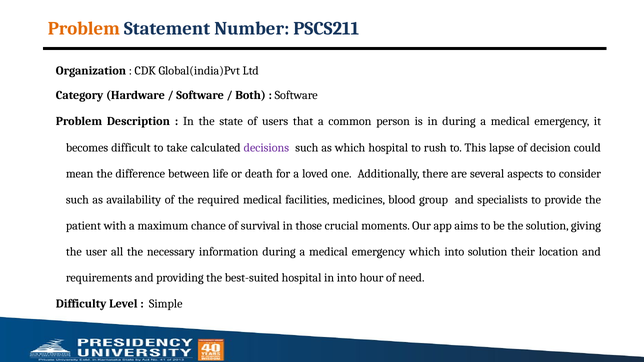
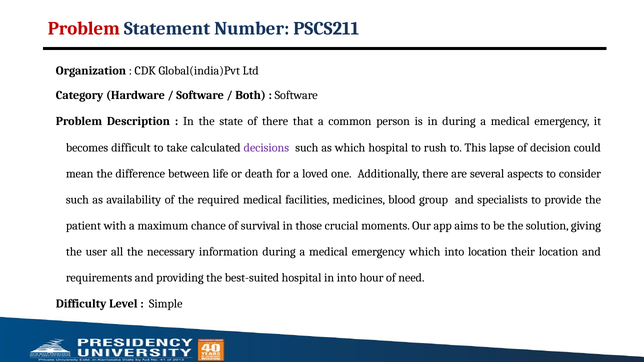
Problem colour: orange -> red (84, 29)
of users: users -> there (275, 122)
into solution: solution -> location (488, 252)
